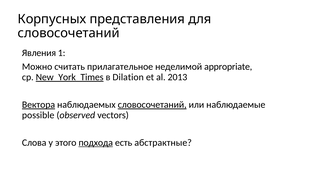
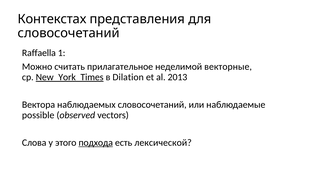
Корпусных: Корпусных -> Контекстах (52, 19)
Явления: Явления -> Raffaella (39, 53)
appropriate: appropriate -> векторные (228, 66)
Вектора underline: present -> none (39, 104)
словосочетаний underline: present -> none (152, 104)
абстрактные: абстрактные -> лексической (163, 142)
